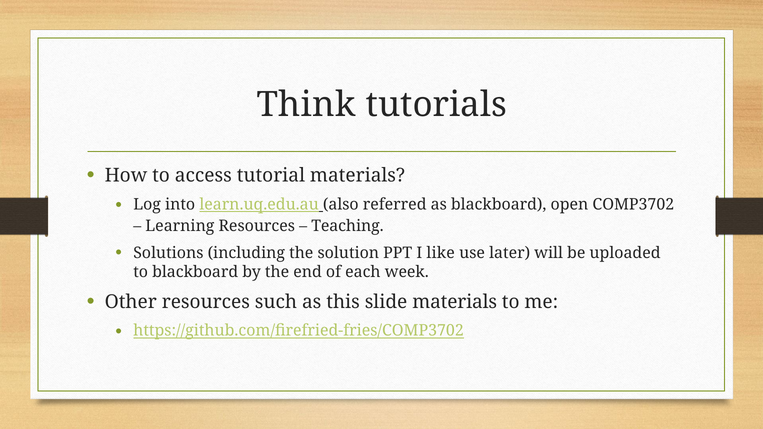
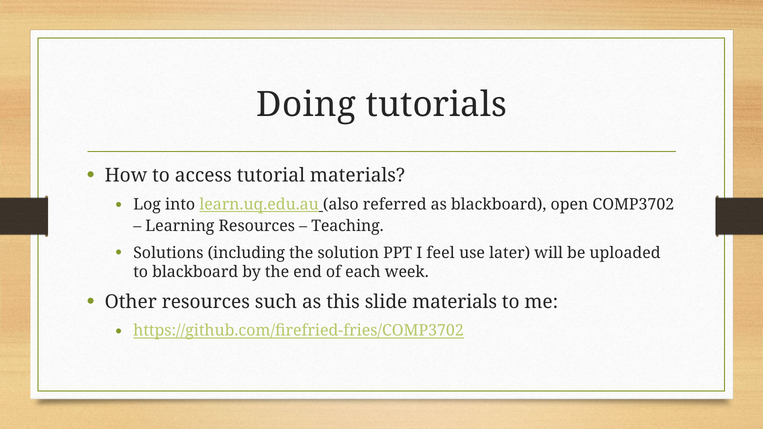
Think: Think -> Doing (306, 105)
like: like -> feel (441, 253)
